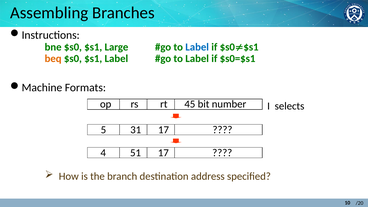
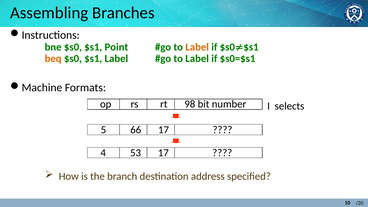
Large: Large -> Point (116, 47)
Label colour: blue -> orange (197, 47)
45: 45 -> 98 (190, 104)
31: 31 -> 66 (136, 130)
51: 51 -> 53 (136, 153)
